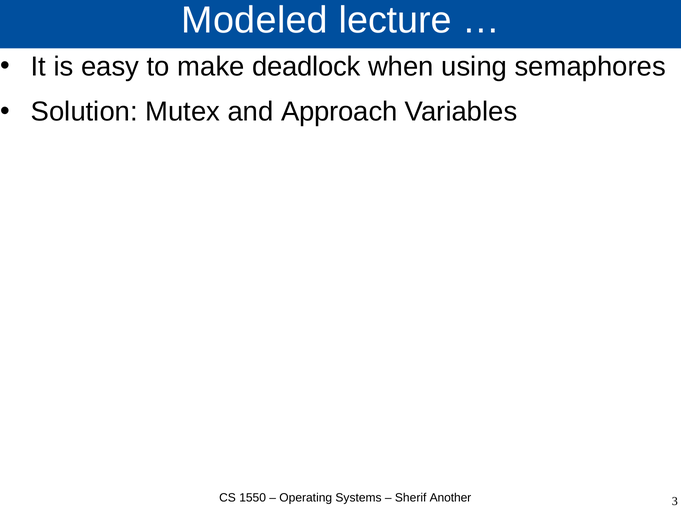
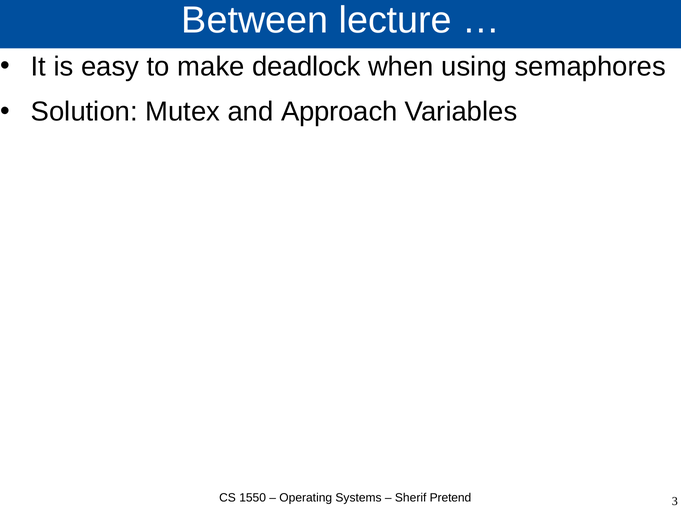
Modeled: Modeled -> Between (255, 20)
Another: Another -> Pretend (450, 498)
